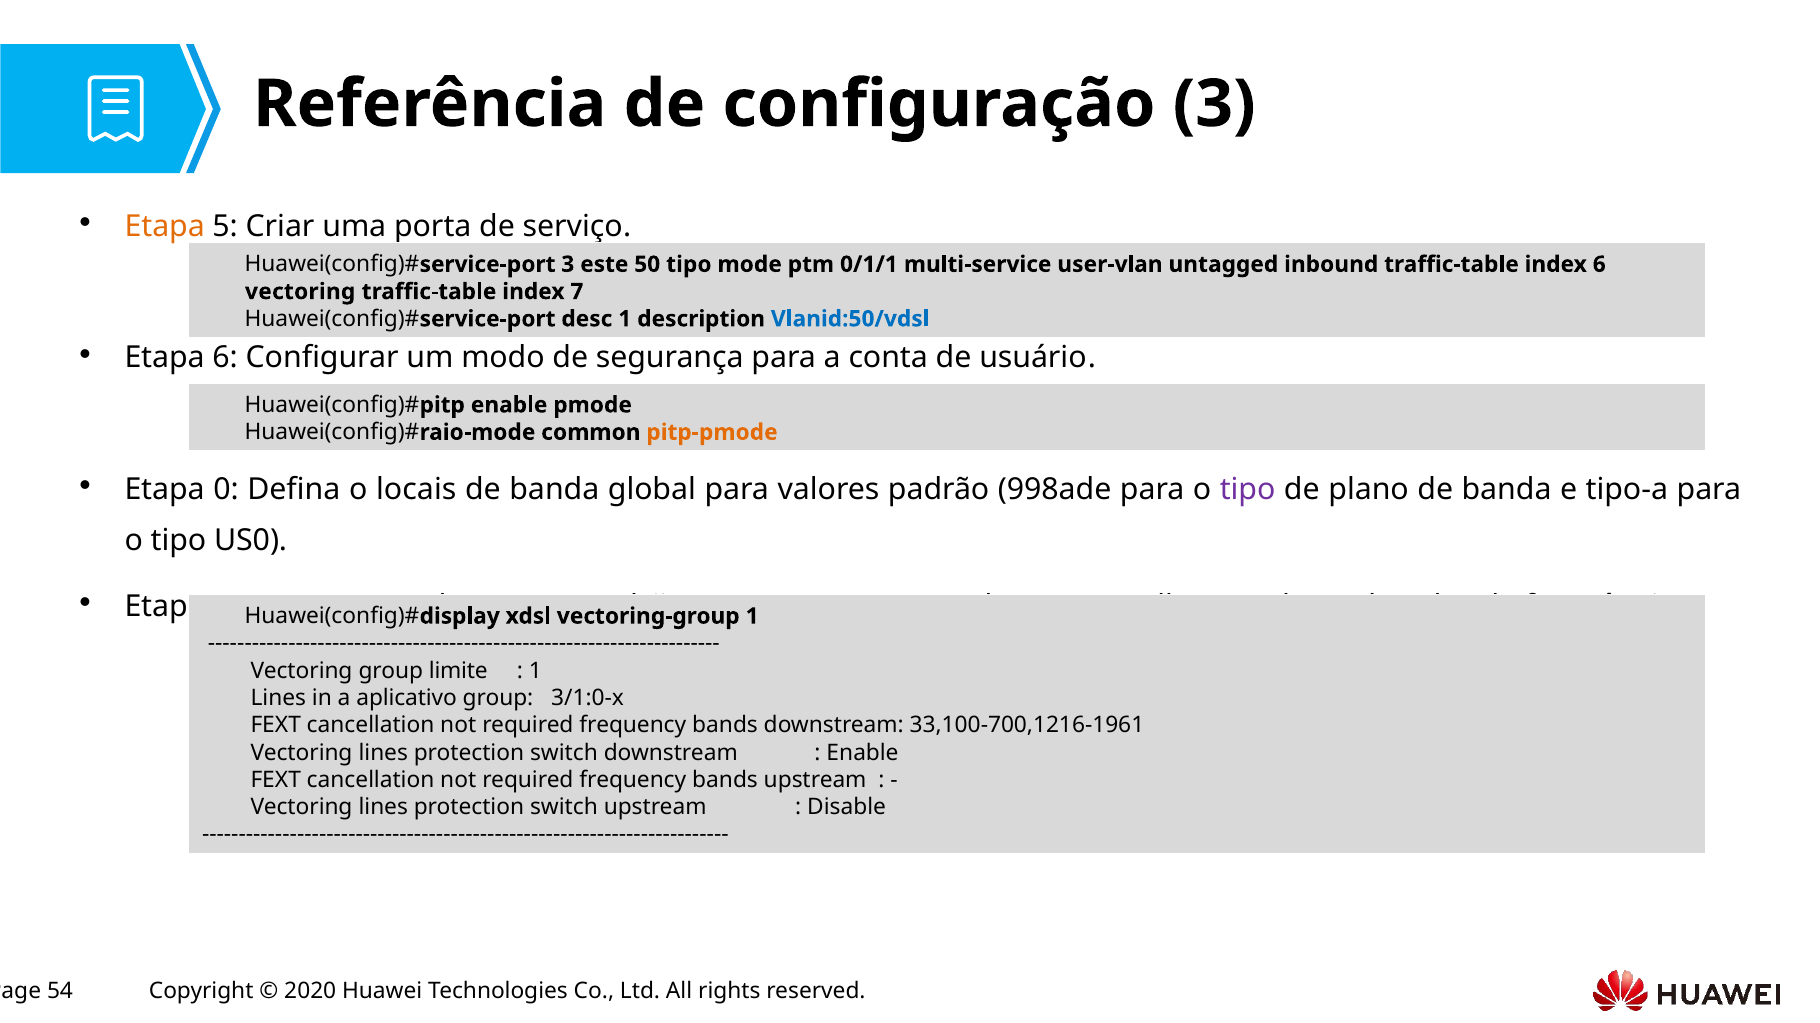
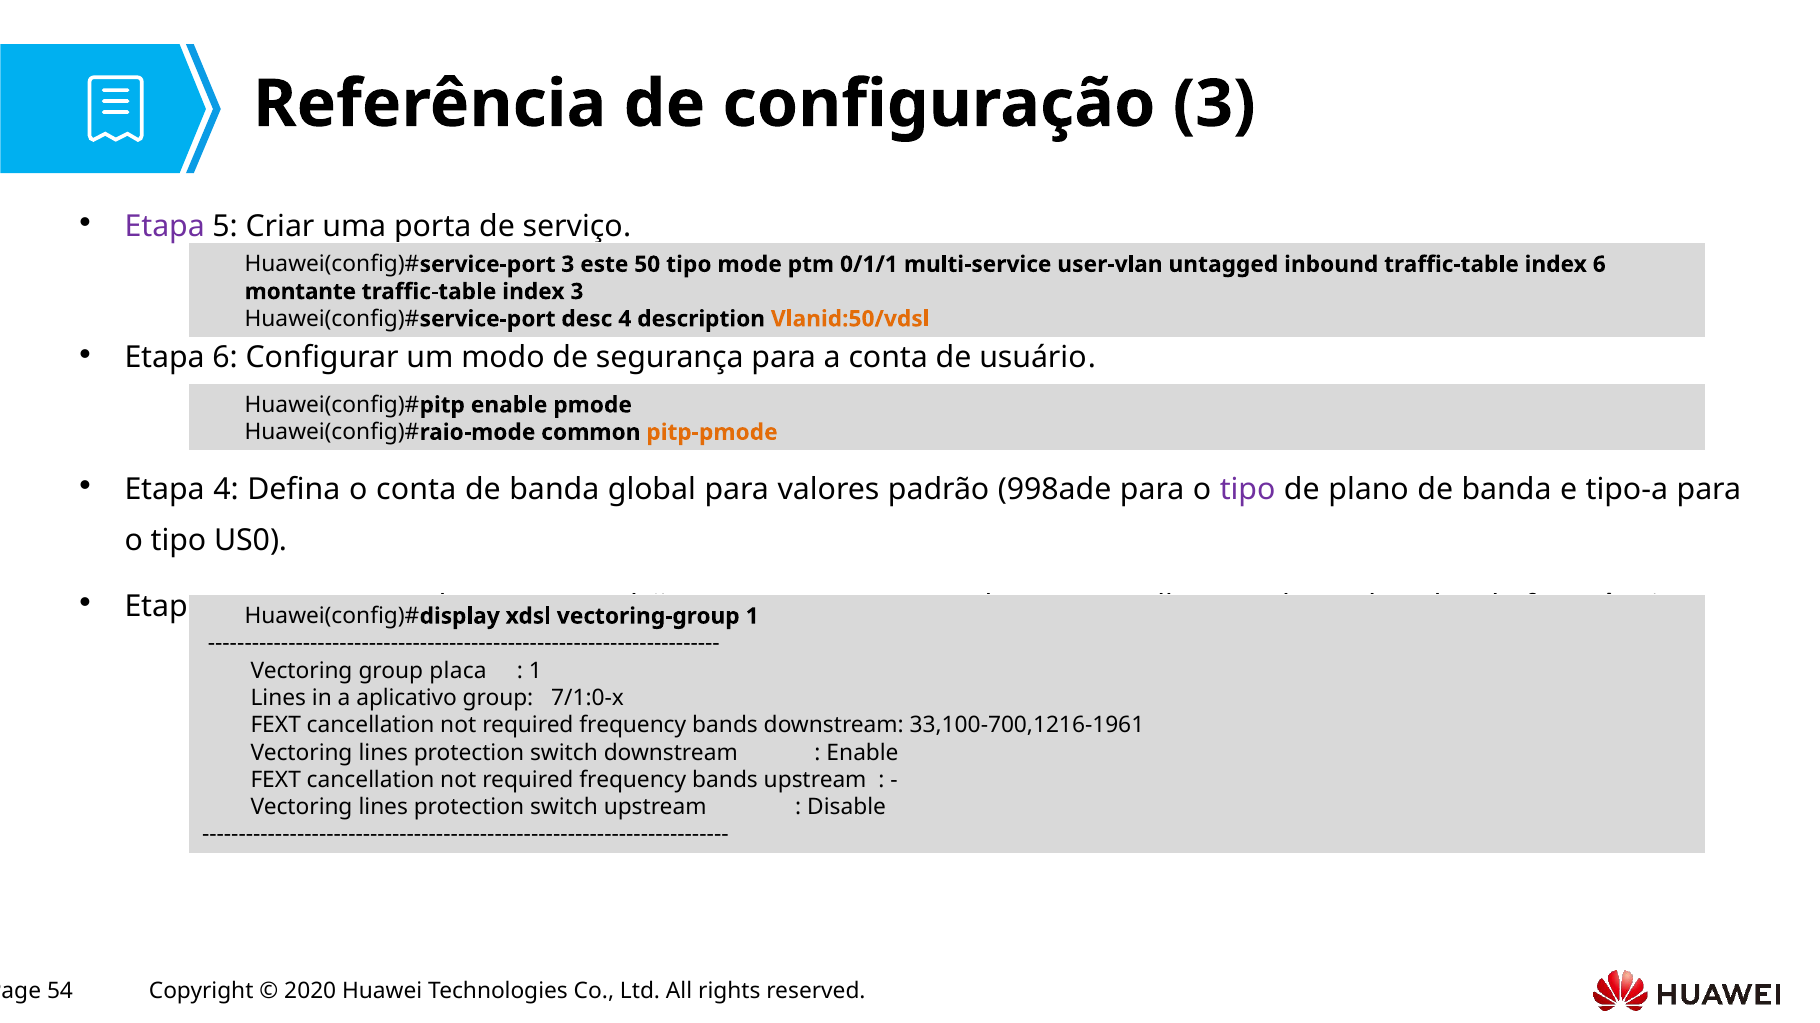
Etapa colour: orange -> purple (165, 226)
vectoring: vectoring -> montante (300, 292)
index 7: 7 -> 3 (577, 292)
desc 1: 1 -> 4 (625, 319)
Vlanid:50/vdsl colour: blue -> orange (850, 319)
Etapa 0: 0 -> 4 (226, 490)
o locais: locais -> conta (416, 490)
limite: limite -> placa (458, 671)
3/1:0-x: 3/1:0-x -> 7/1:0-x (588, 698)
